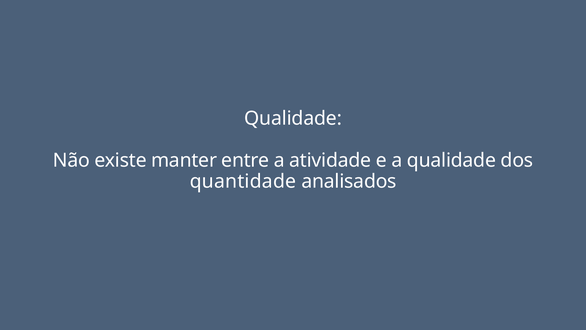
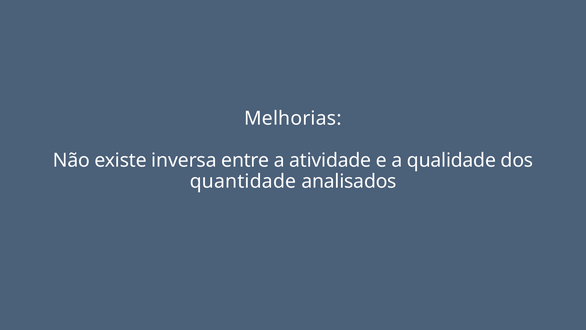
Qualidade: Qualidade -> Melhorias (293, 118)
manter: manter -> inversa (184, 160)
